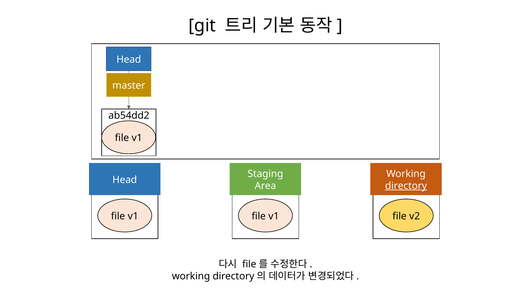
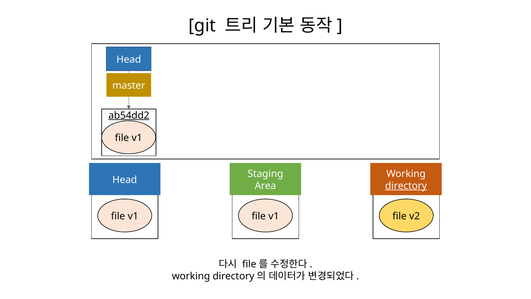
ab54dd2 underline: none -> present (129, 115)
